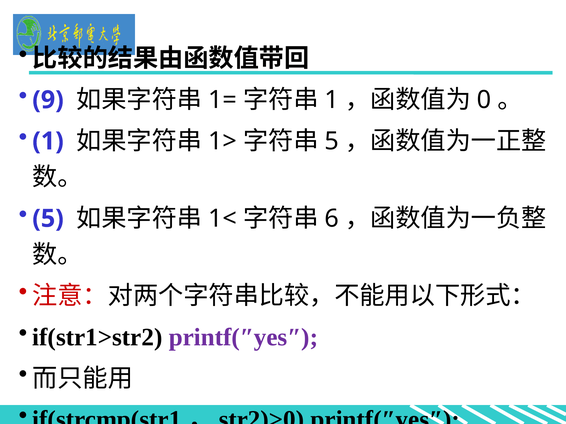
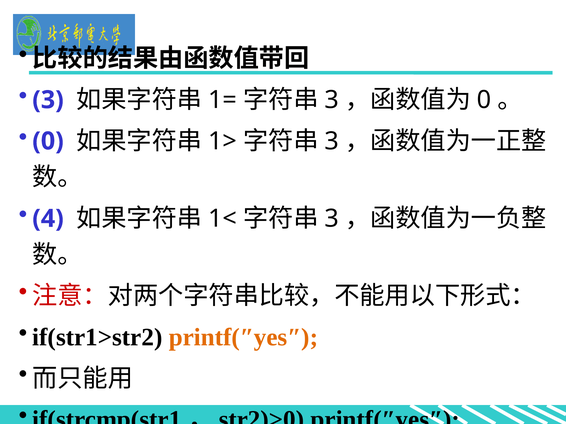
9: 9 -> 3 (48, 100)
1: 1 -> 3 (332, 100)
1: 1 -> 0 (48, 141)
5: 5 -> 3 (332, 141)
5: 5 -> 4 (48, 219)
6: 6 -> 3 (332, 219)
printf(″yes″ colour: purple -> orange (243, 338)
